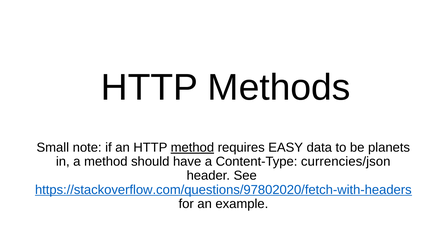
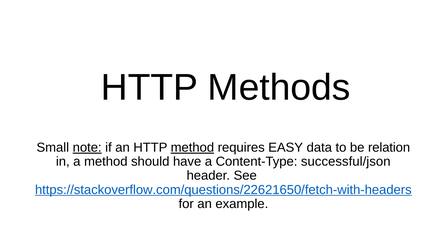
note underline: none -> present (87, 148)
planets: planets -> relation (389, 148)
currencies/json: currencies/json -> successful/json (346, 162)
https://stackoverflow.com/questions/97802020/fetch-with-headers: https://stackoverflow.com/questions/97802020/fetch-with-headers -> https://stackoverflow.com/questions/22621650/fetch-with-headers (223, 190)
